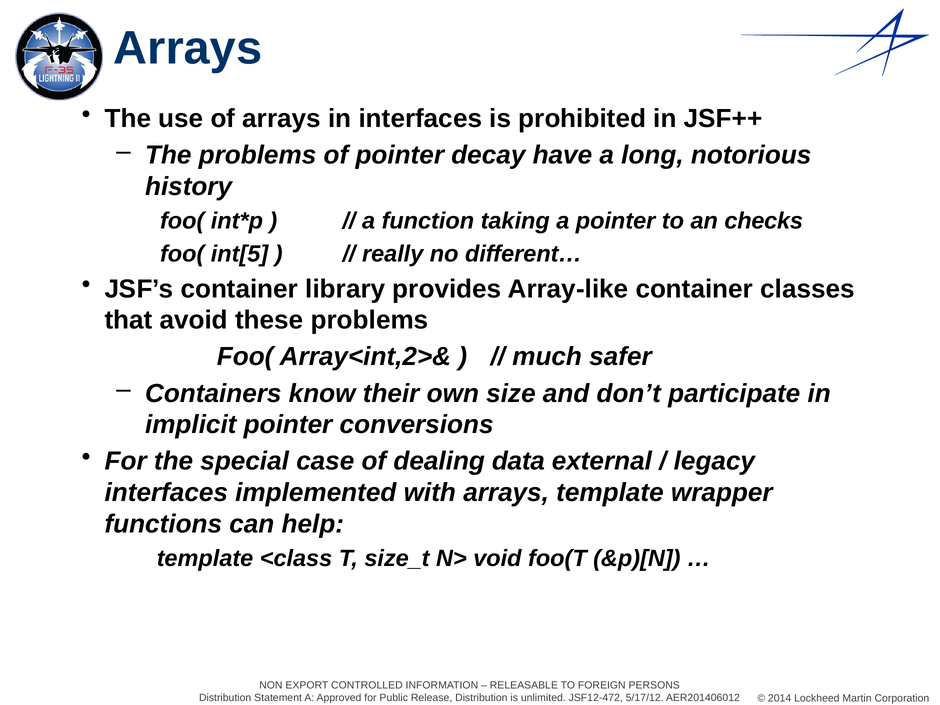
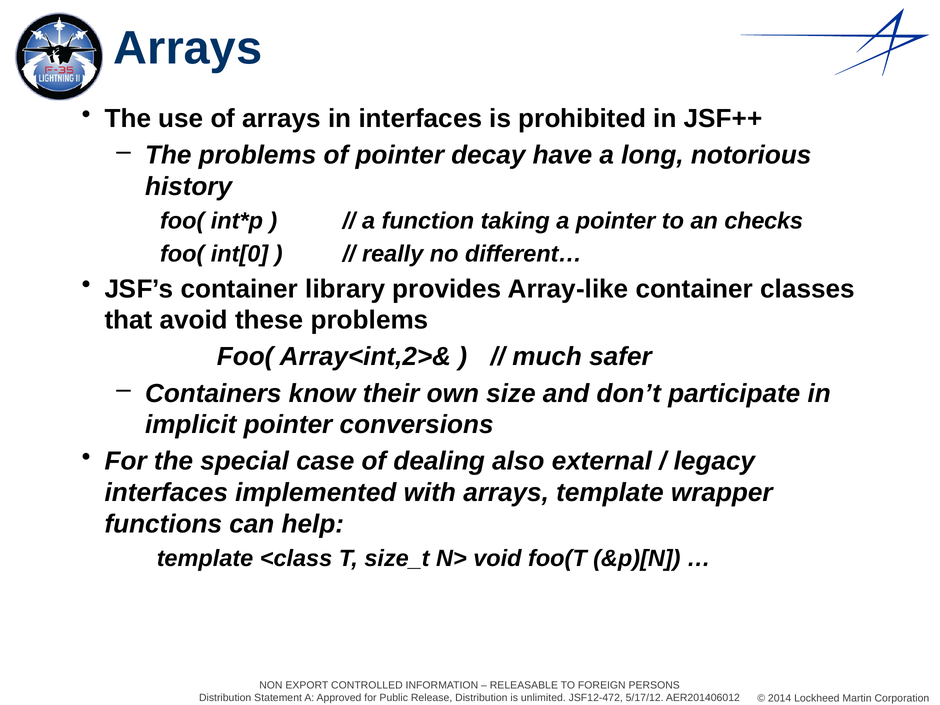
int[5: int[5 -> int[0 (240, 254)
data: data -> also (518, 461)
